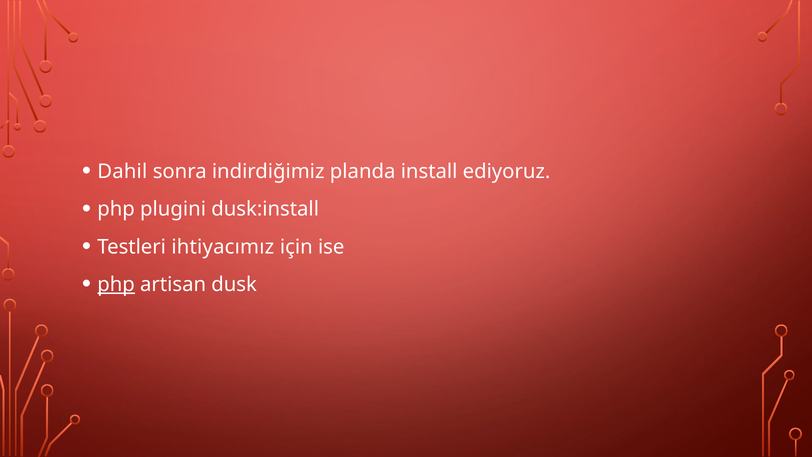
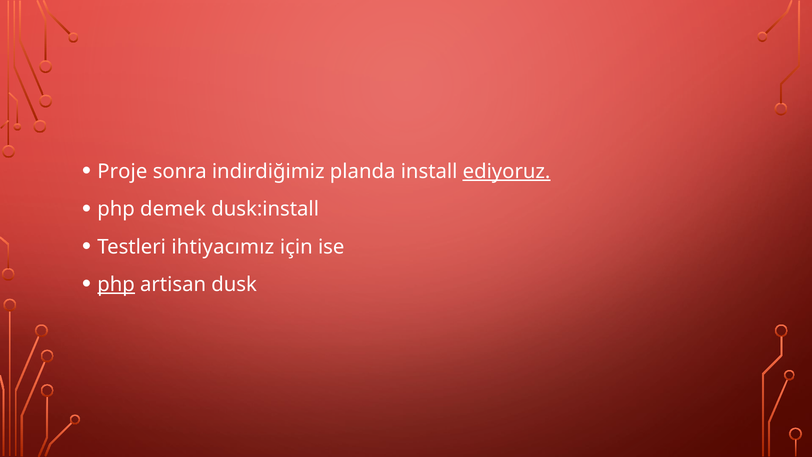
Dahil: Dahil -> Proje (122, 171)
ediyoruz underline: none -> present (507, 171)
plugini: plugini -> demek (173, 209)
